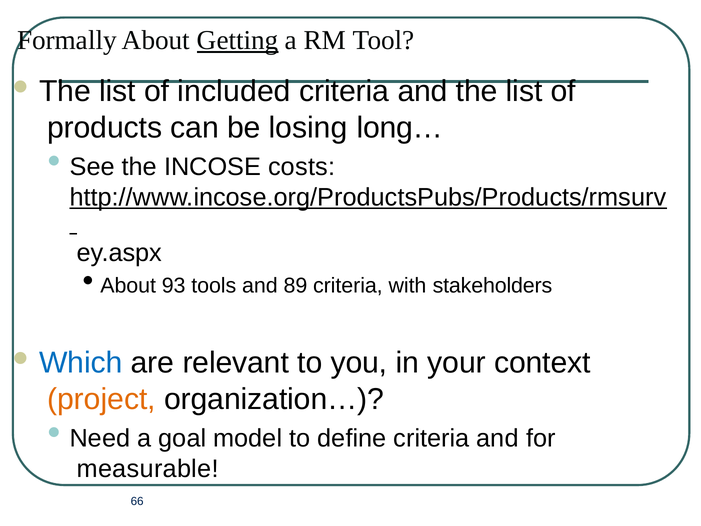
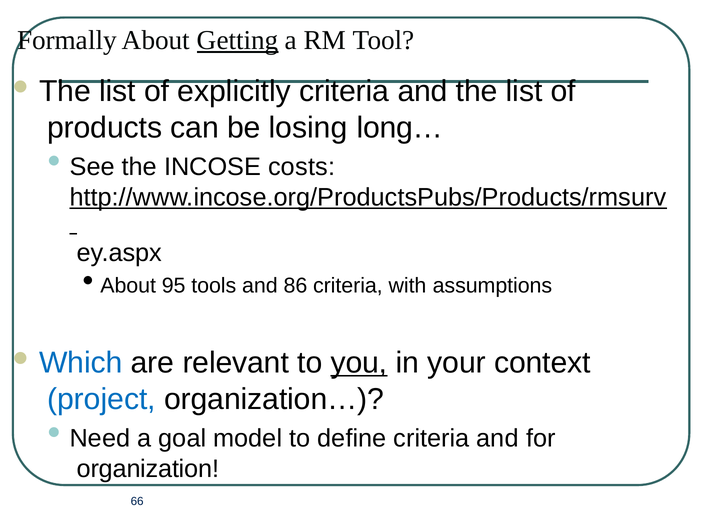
included: included -> explicitly (234, 91)
93: 93 -> 95 (174, 286)
89: 89 -> 86 (295, 286)
stakeholders: stakeholders -> assumptions (492, 286)
you underline: none -> present (359, 363)
project colour: orange -> blue (101, 399)
measurable: measurable -> organization (148, 469)
